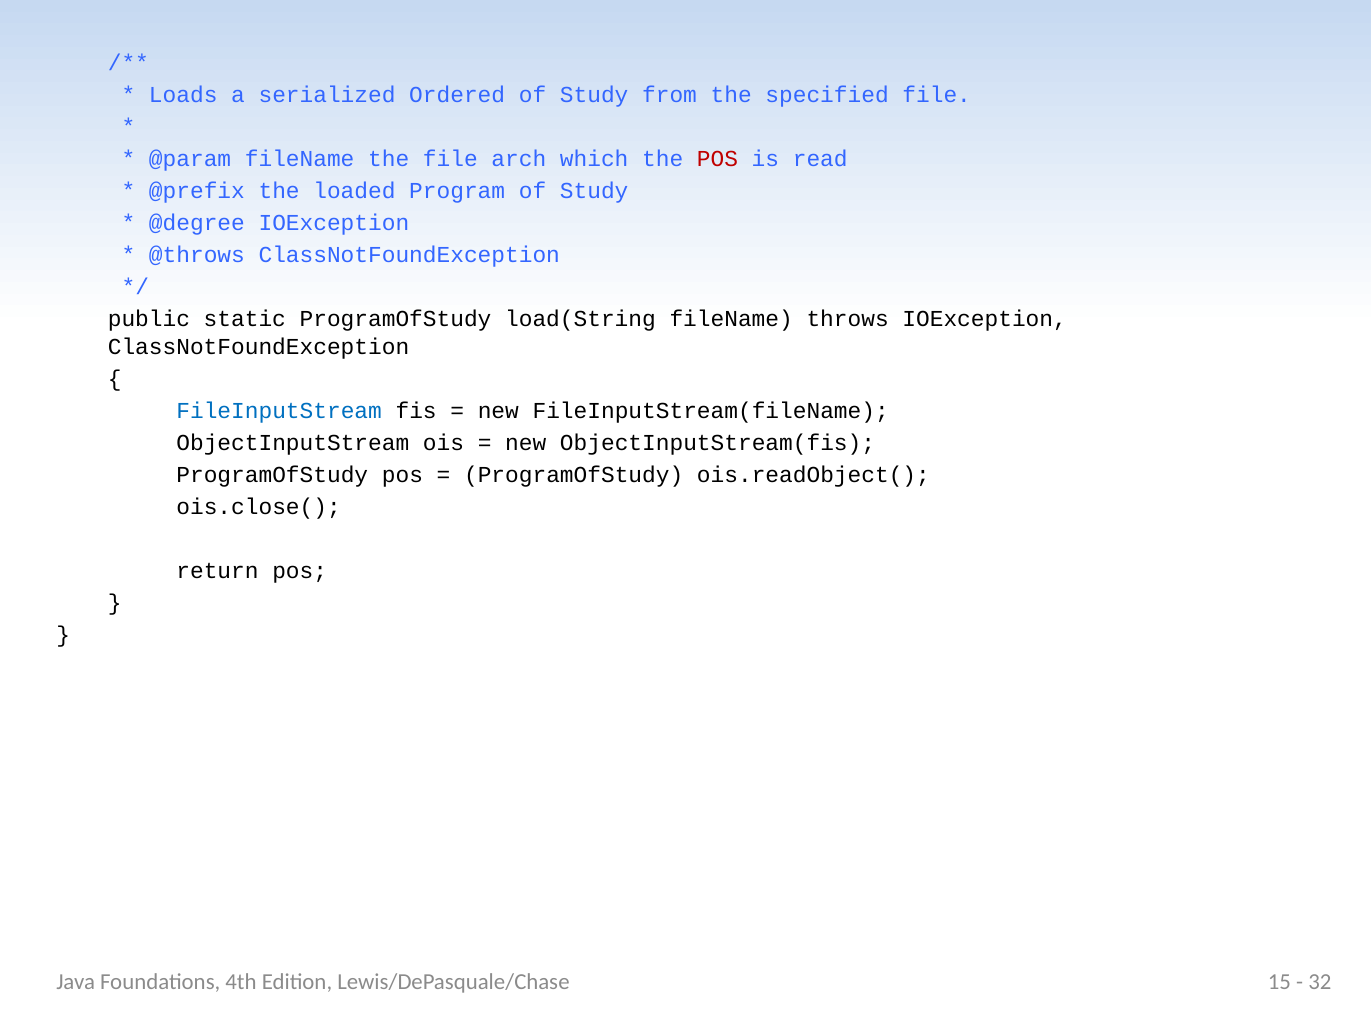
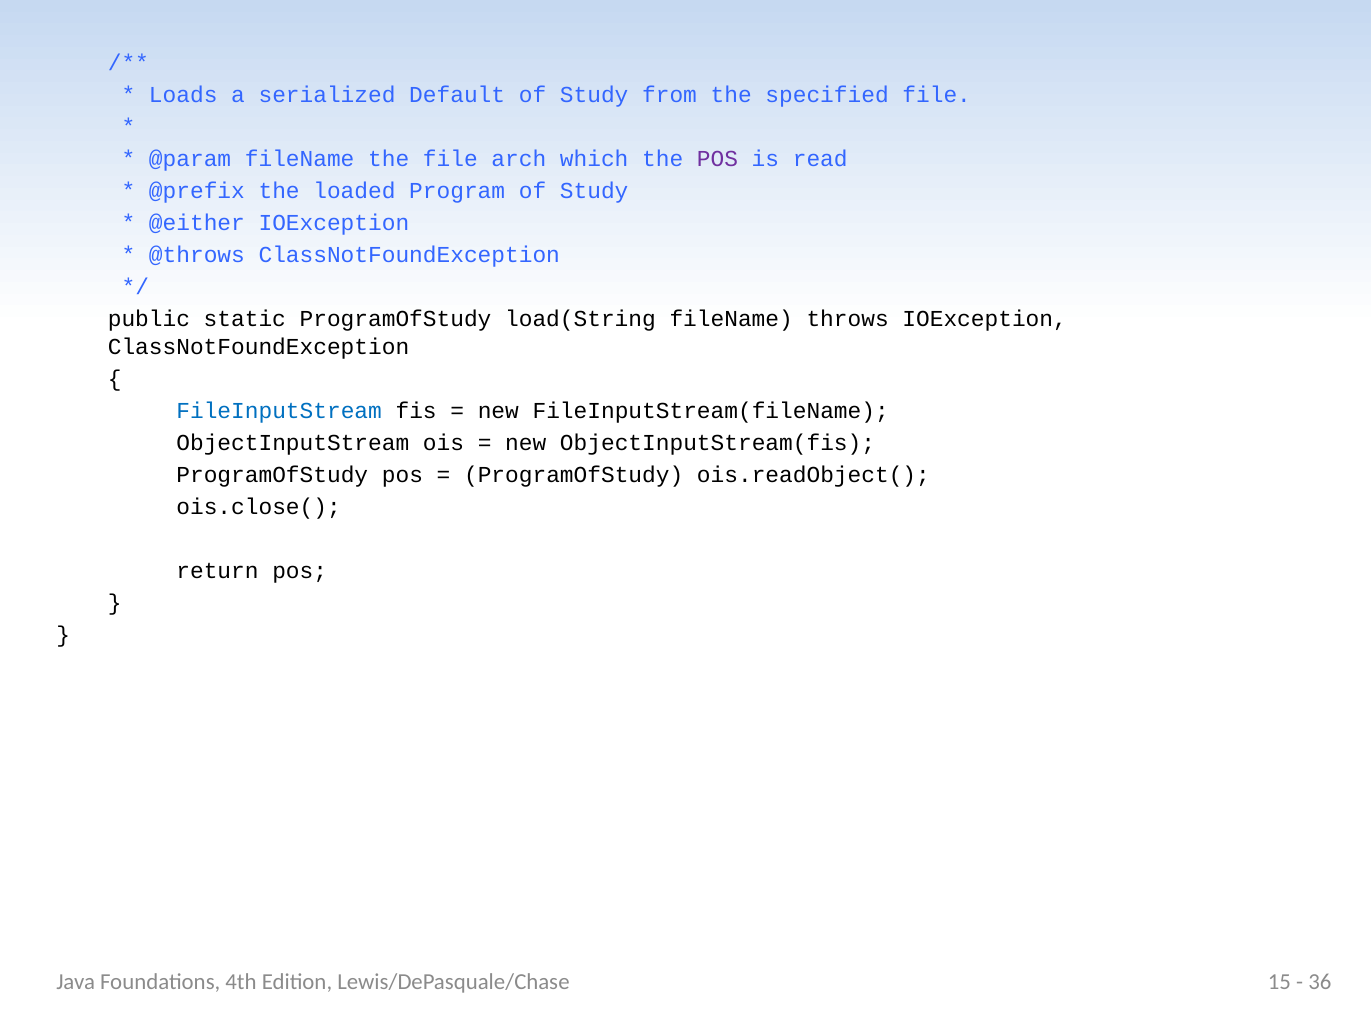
Ordered: Ordered -> Default (457, 95)
POS colour: red -> purple (717, 159)
@degree: @degree -> @either (197, 223)
32: 32 -> 36 (1320, 982)
